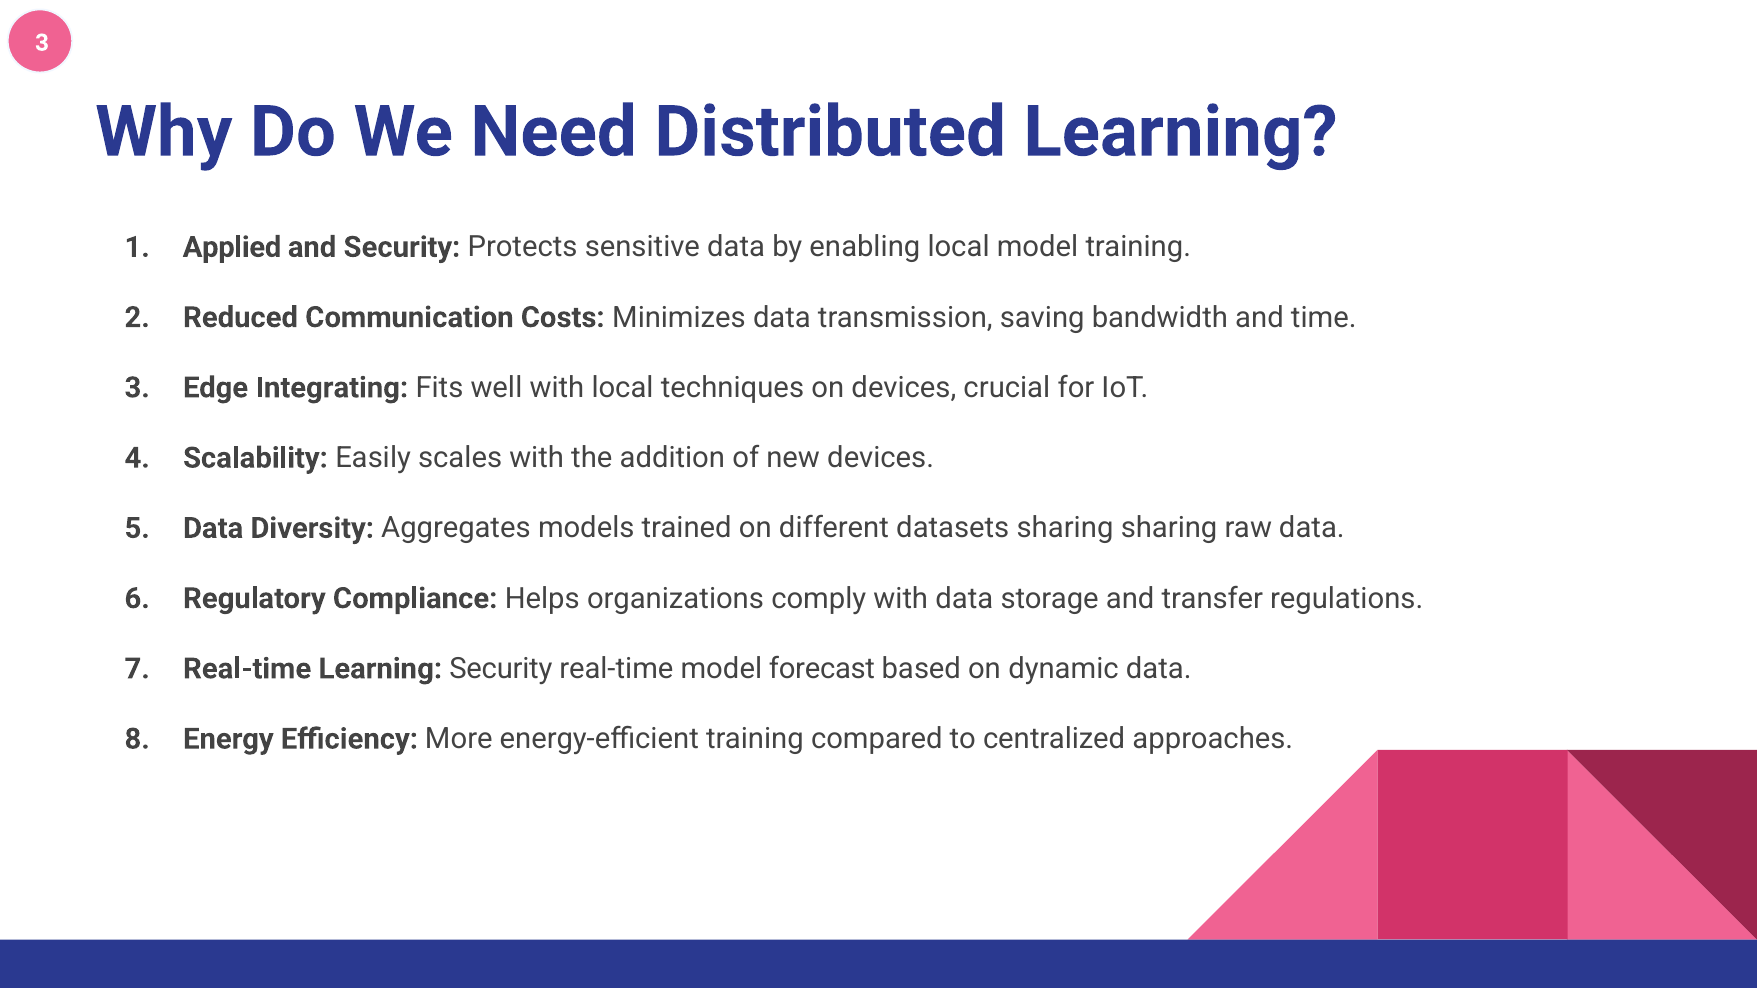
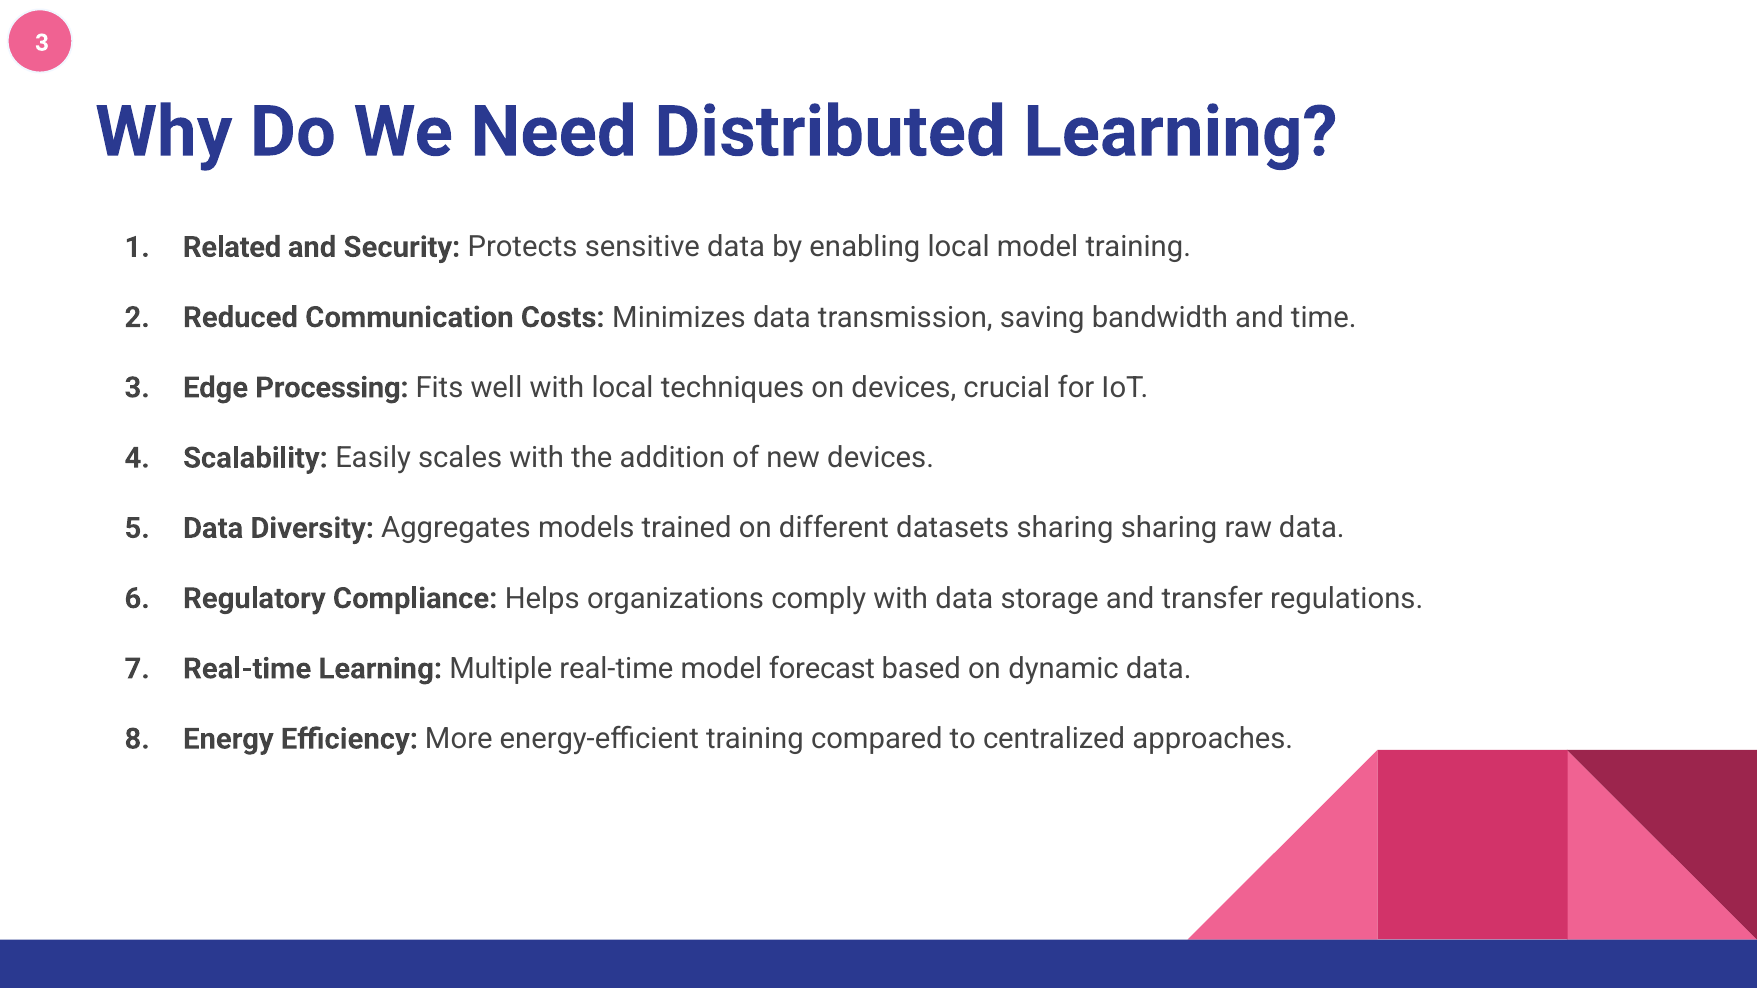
Applied: Applied -> Related (232, 247)
Integrating: Integrating -> Processing (332, 388)
Learning Security: Security -> Multiple (501, 669)
